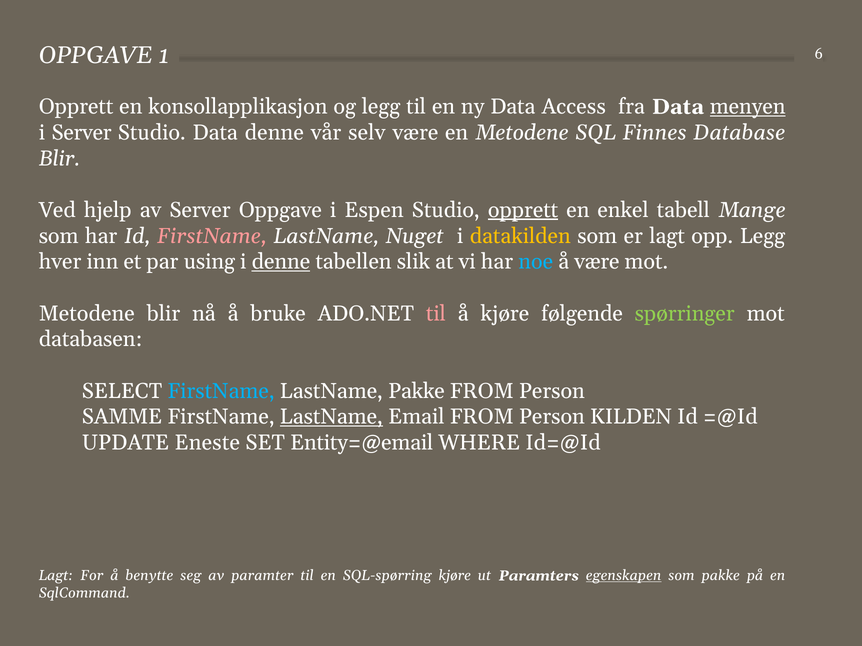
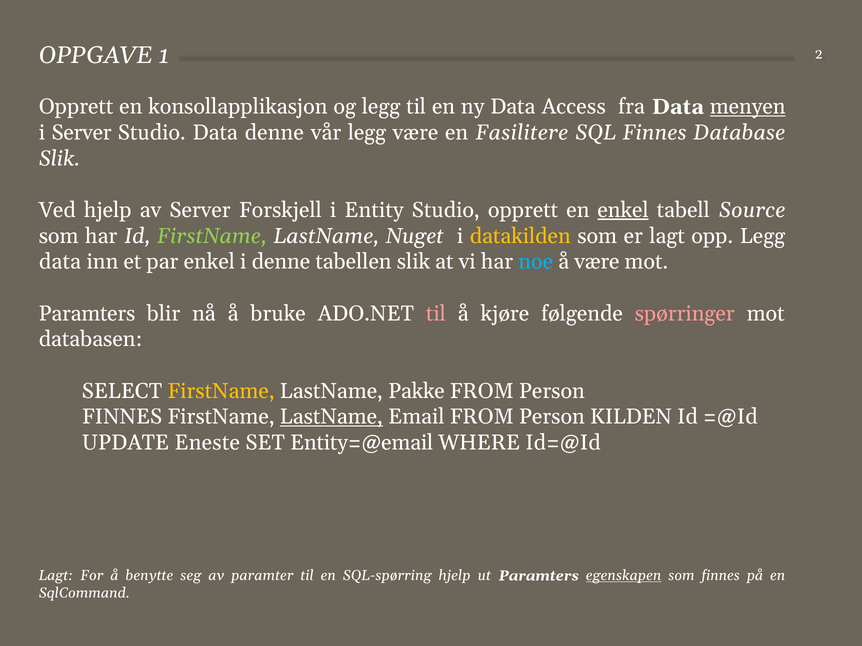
6: 6 -> 2 (819, 54)
vår selv: selv -> legg (367, 133)
en Metodene: Metodene -> Fasilitere (522, 133)
Blir: Blir -> Slik (59, 159)
Server Oppgave: Oppgave -> Forskjell (280, 210)
Espen: Espen -> Entity (374, 210)
opprett underline: present -> none (523, 210)
enkel underline: none -> present (623, 210)
Mange: Mange -> Source (752, 210)
FirstName colour: pink -> light green (212, 236)
hver: hver -> data (60, 262)
par using: using -> enkel (209, 262)
denne underline: present -> none (281, 262)
Metodene: Metodene -> Paramters (87, 314)
spørringer colour: light green -> pink (685, 314)
FirstName colour: light blue -> yellow (221, 391)
SAMME: SAMME -> FINNES (122, 417)
SQL-spørring kjøre: kjøre -> hjelp (455, 576)
som pakke: pakke -> finnes (721, 576)
